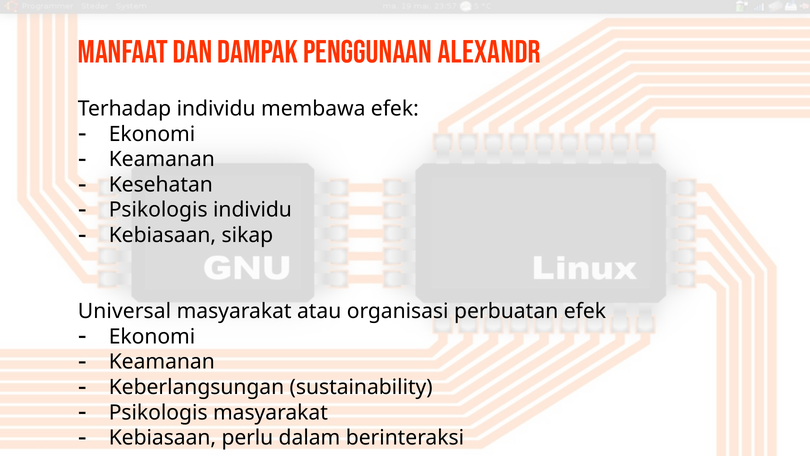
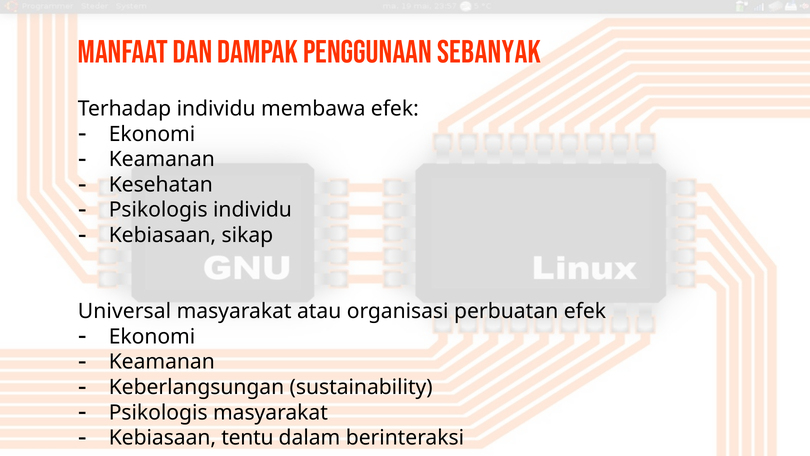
Alexandr: Alexandr -> Sebanyak (489, 52)
perlu: perlu -> tentu (247, 438)
